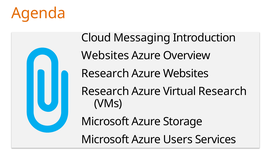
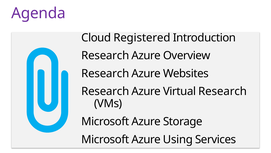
Agenda colour: orange -> purple (38, 13)
Messaging: Messaging -> Registered (142, 38)
Websites: Websites -> Research (105, 55)
Users: Users -> Using (178, 139)
